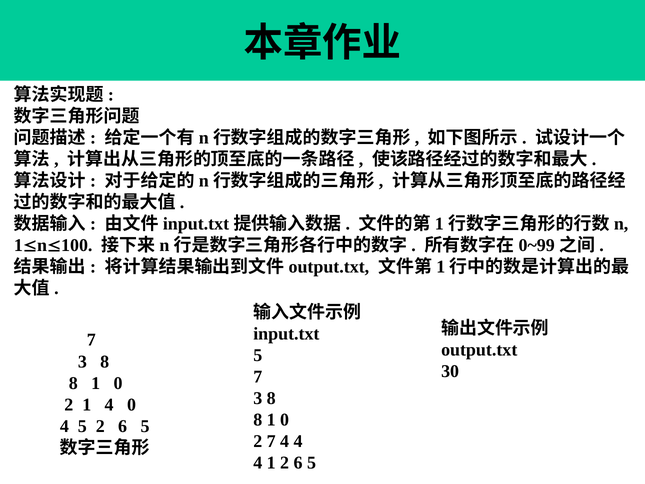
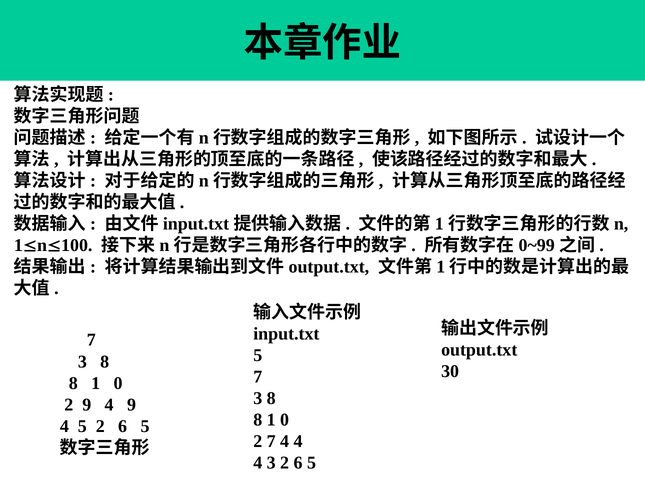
2 1: 1 -> 9 (87, 404)
4 0: 0 -> 9 (131, 404)
4 1: 1 -> 3 (271, 463)
